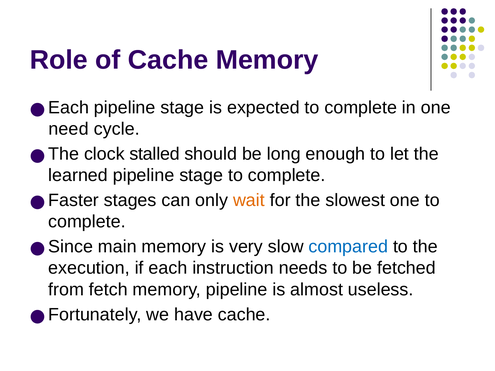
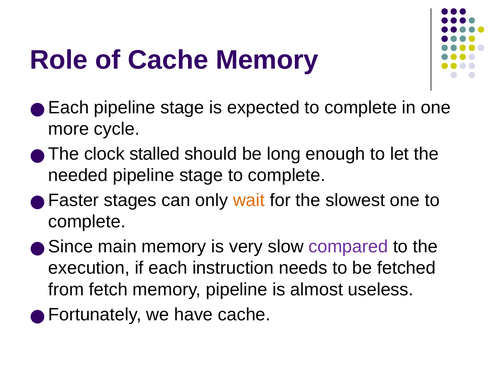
need: need -> more (69, 129)
learned: learned -> needed (78, 175)
compared colour: blue -> purple (348, 247)
